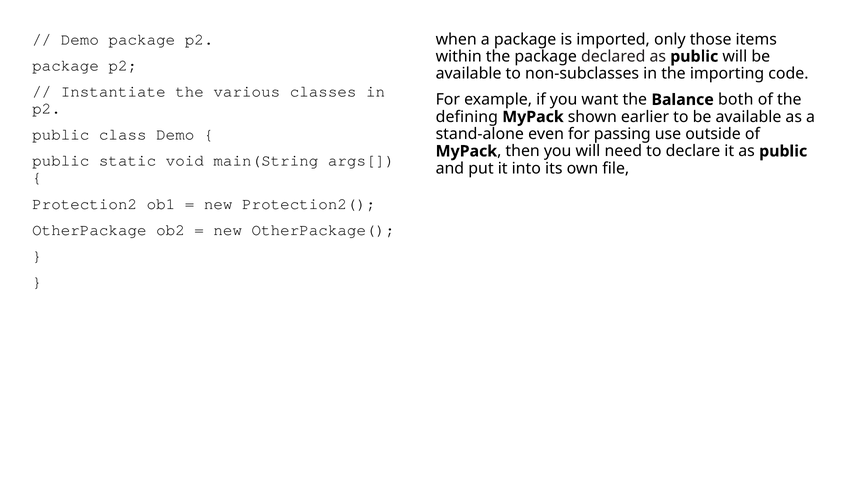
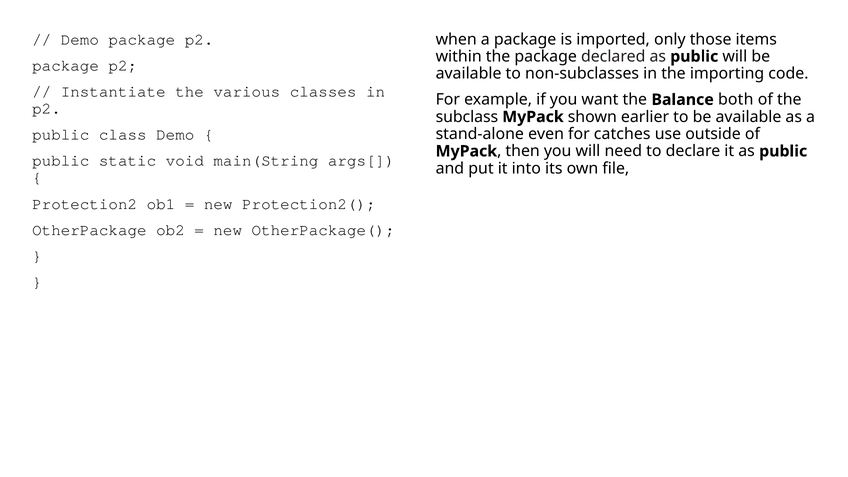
defining: defining -> subclass (467, 117)
passing: passing -> catches (622, 134)
